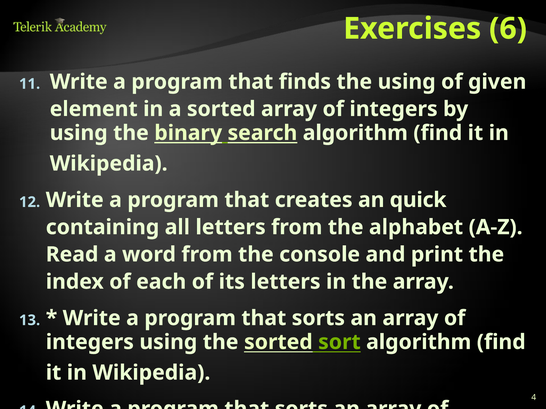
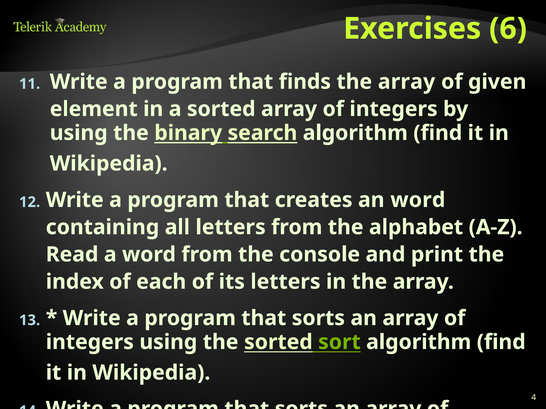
finds the using: using -> array (407, 82)
an quick: quick -> word (418, 200)
